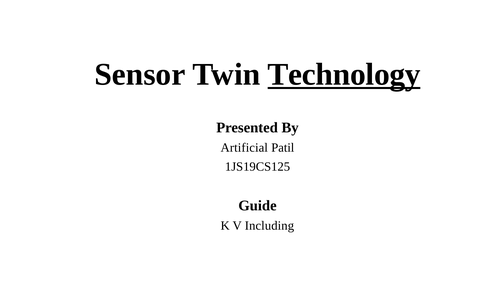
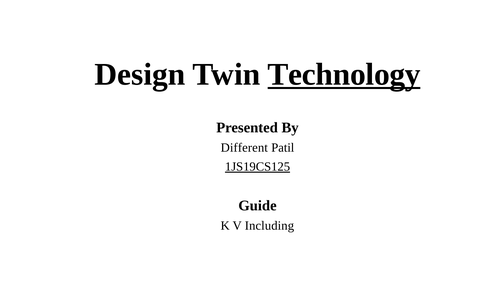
Sensor: Sensor -> Design (140, 74)
Artificial: Artificial -> Different (244, 148)
1JS19CS125 underline: none -> present (258, 166)
